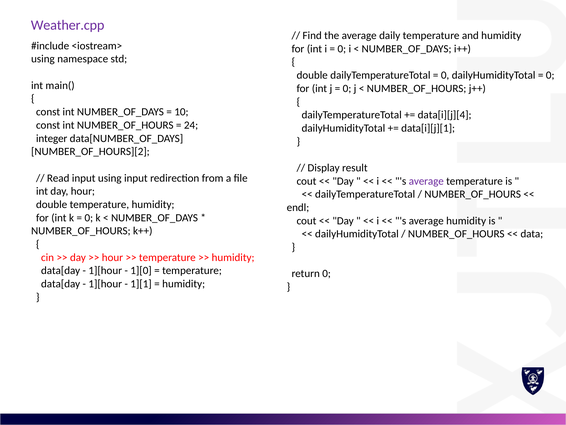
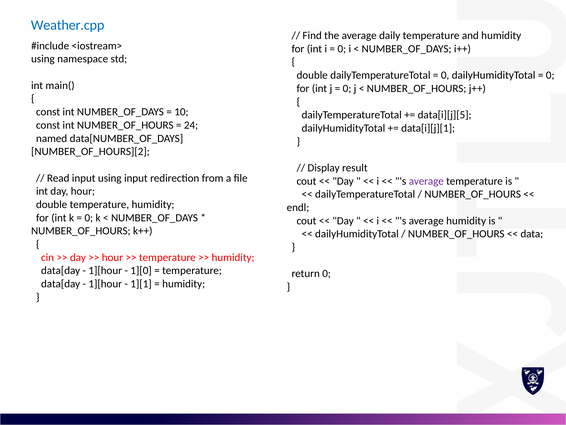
Weather.cpp colour: purple -> blue (68, 25)
data[i][j][4: data[i][j][4 -> data[i][j][5 (445, 115)
integer: integer -> named (52, 138)
